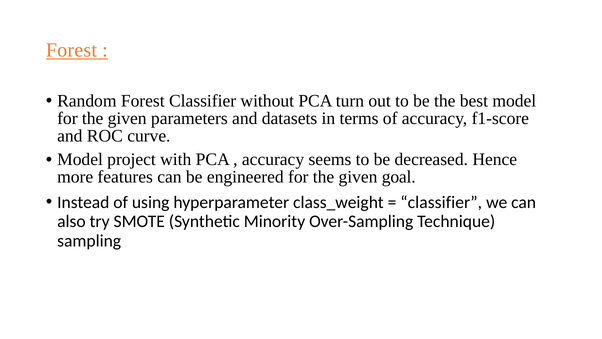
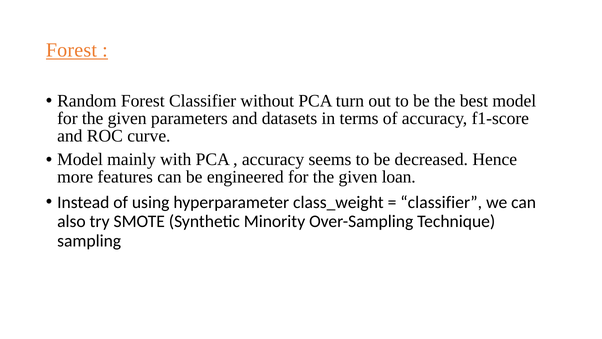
project: project -> mainly (132, 159)
goal: goal -> loan (399, 177)
